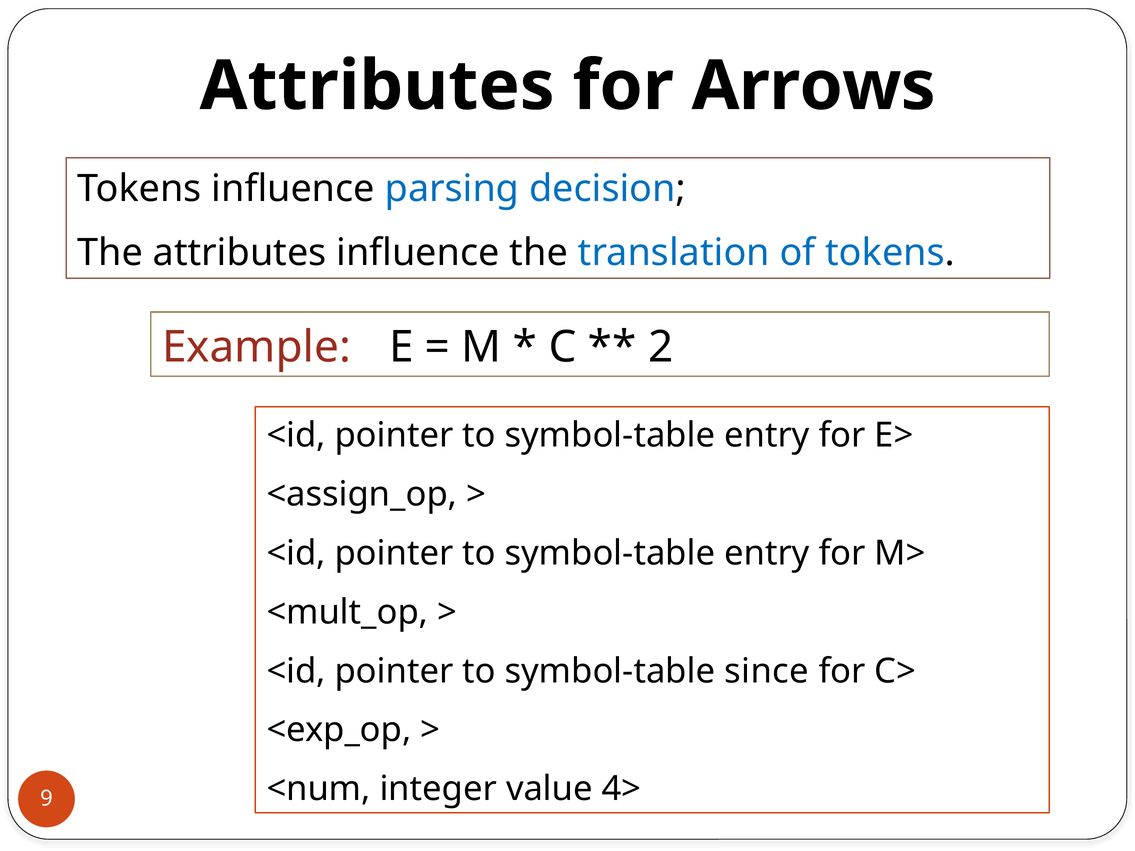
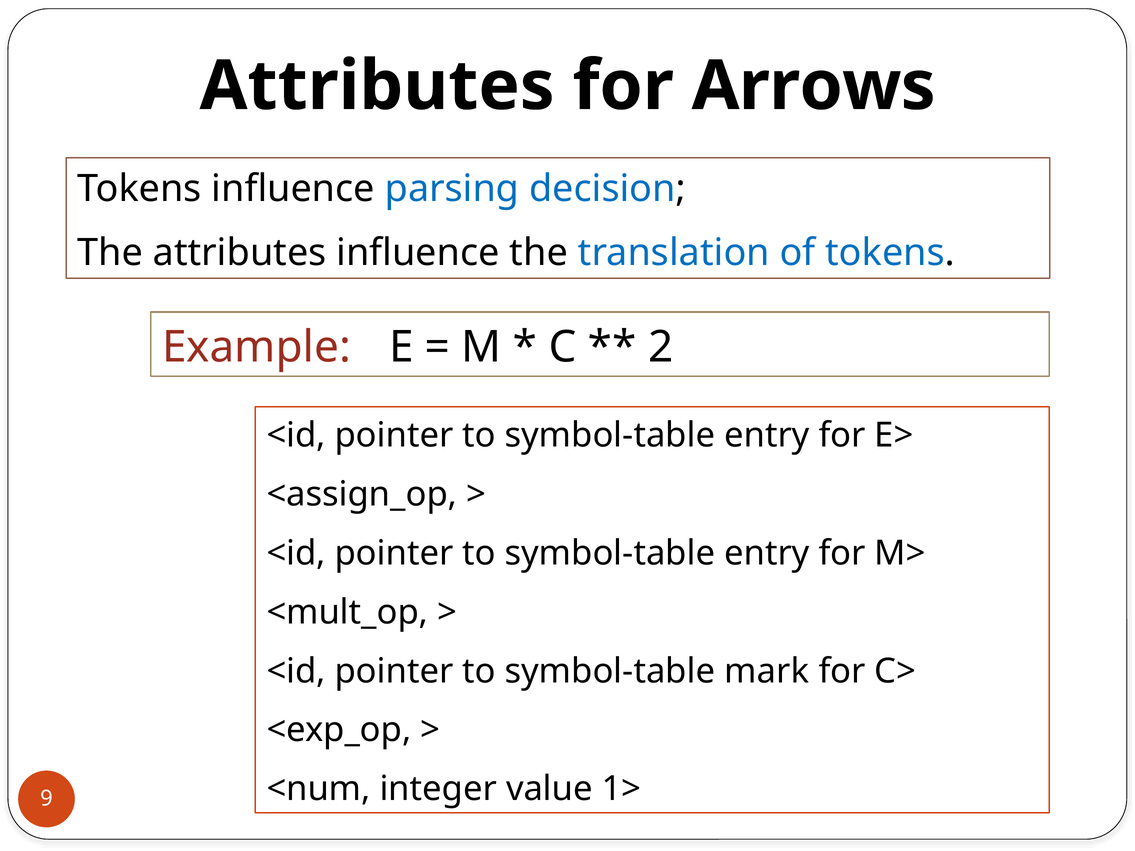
since: since -> mark (767, 671)
4>: 4> -> 1> (621, 789)
